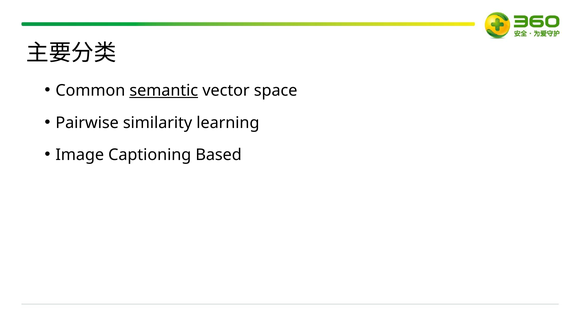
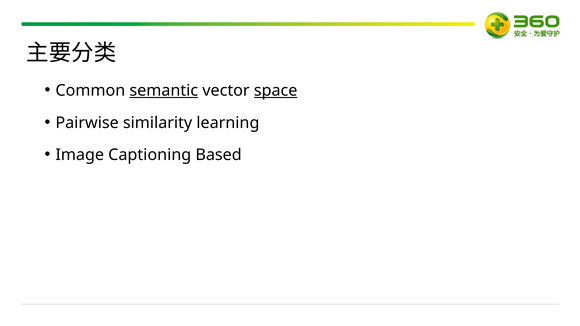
space underline: none -> present (276, 91)
